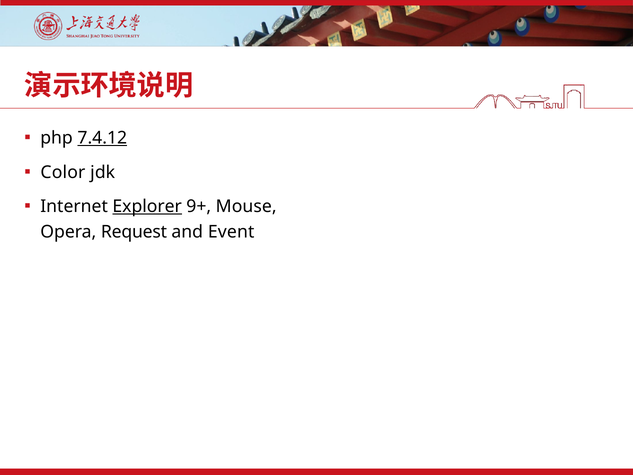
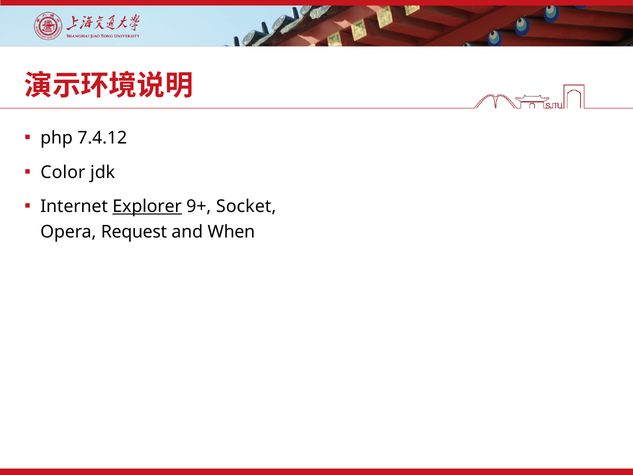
7.4.12 underline: present -> none (102, 138)
Mouse: Mouse -> Socket (246, 206)
Event: Event -> When (231, 232)
